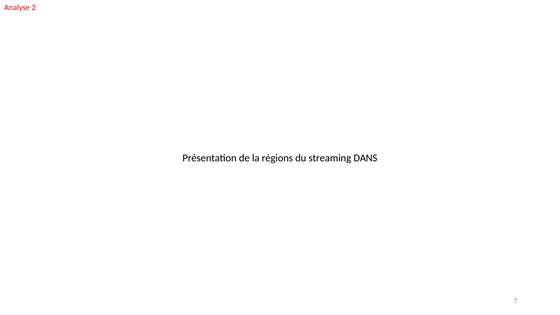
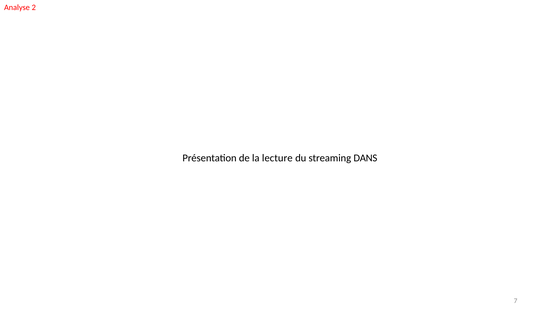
régions: régions -> lecture (277, 158)
